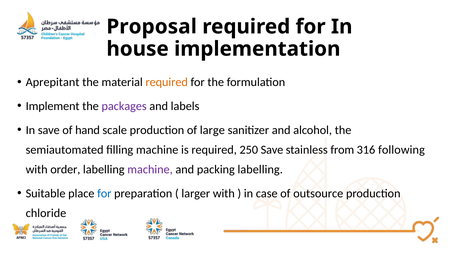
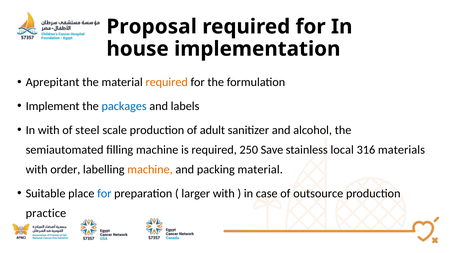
packages colour: purple -> blue (124, 106)
In save: save -> with (49, 130)
hand: hand -> steel (87, 130)
large: large -> adult (212, 130)
from: from -> local (342, 150)
following: following -> materials (401, 150)
machine colour: purple -> orange (150, 170)
packing labelling: labelling -> material (260, 170)
chloride: chloride -> practice (46, 213)
